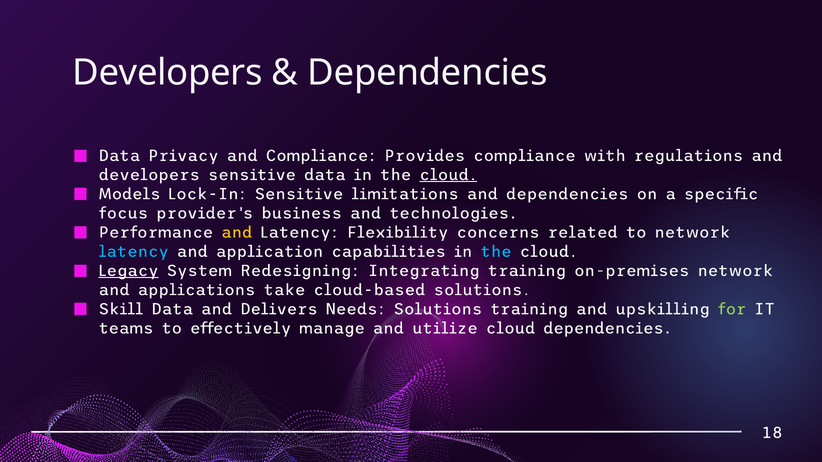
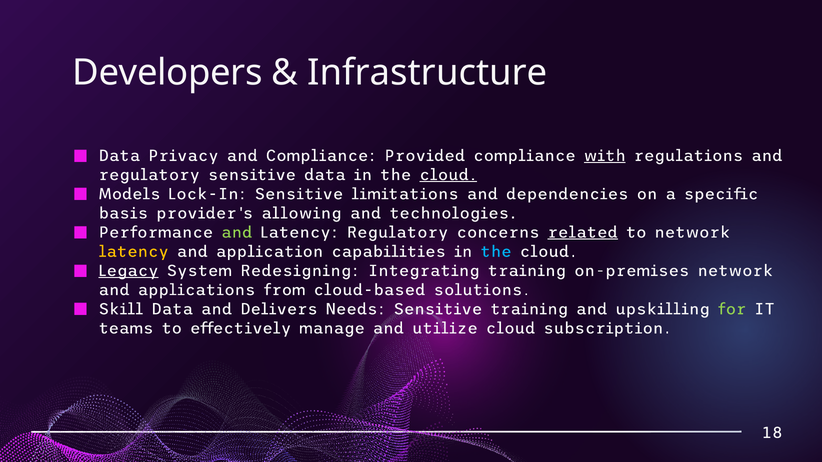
Dependencies: Dependencies -> Infrastructure (427, 73)
Provides: Provides -> Provided (425, 156)
with underline: none -> present (605, 156)
developers: developers -> regulatory (149, 175)
focus: focus -> basis (123, 213)
business: business -> allowing (302, 213)
and colour: yellow -> light green (237, 233)
Latency Flexibility: Flexibility -> Regulatory (398, 233)
related underline: none -> present (583, 233)
latency colour: light blue -> yellow (134, 252)
take: take -> from (285, 290)
Needs Solutions: Solutions -> Sensitive (438, 309)
cloud dependencies: dependencies -> subscription (607, 328)
